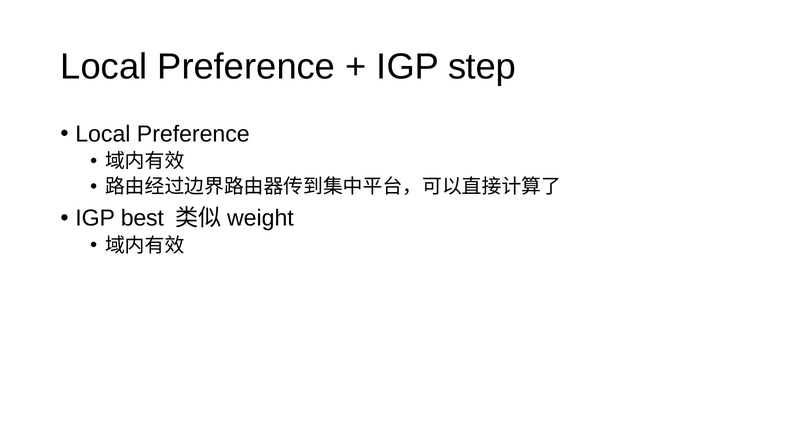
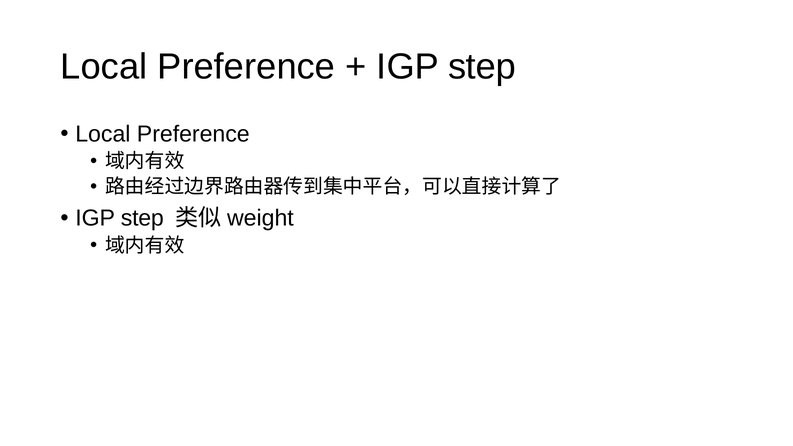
best: best -> step (142, 218)
